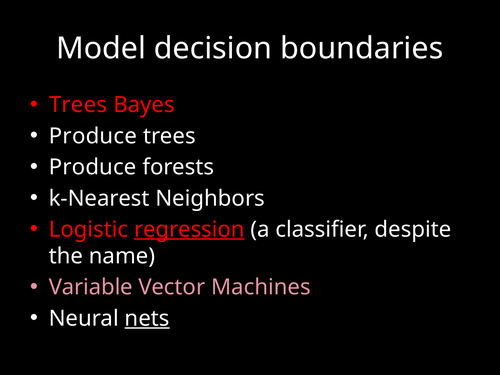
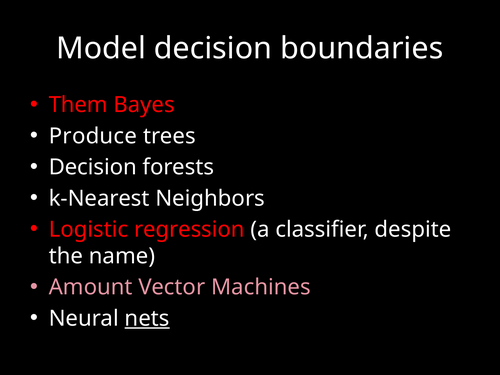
Trees: Trees -> Them (78, 105)
Produce: Produce -> Decision (93, 167)
regression underline: present -> none (189, 229)
Variable: Variable -> Amount (91, 287)
